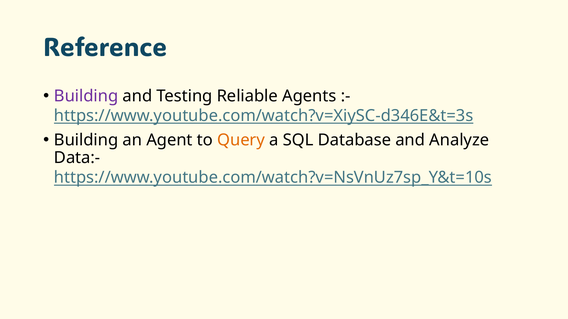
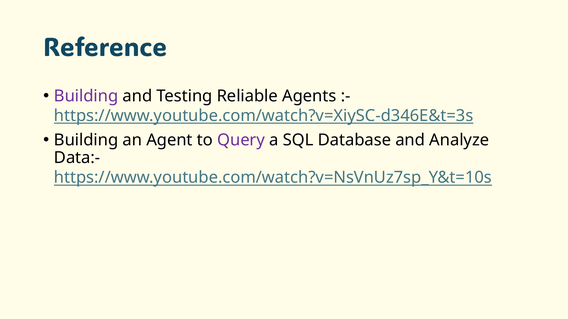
Query colour: orange -> purple (241, 140)
